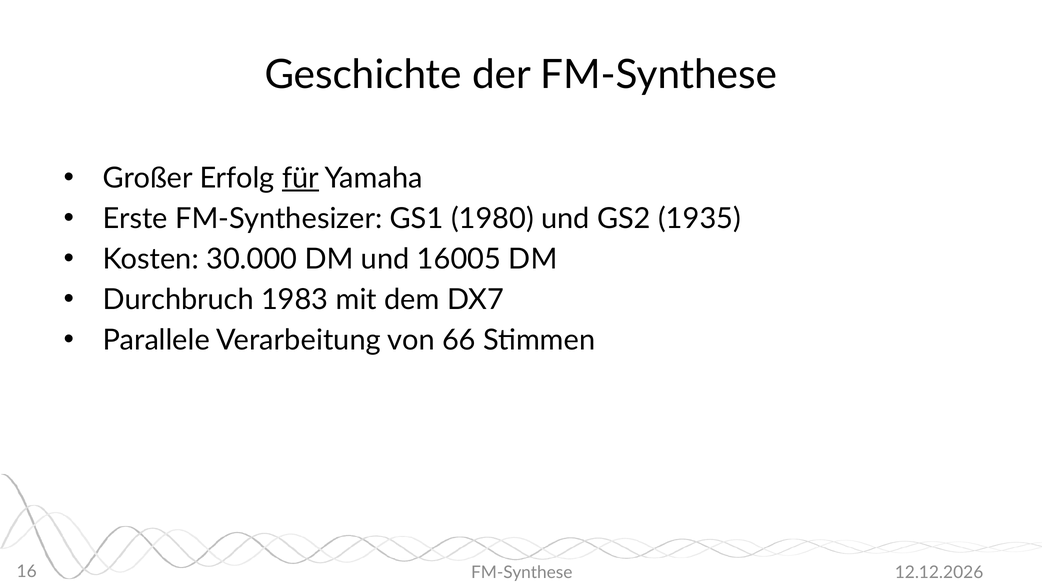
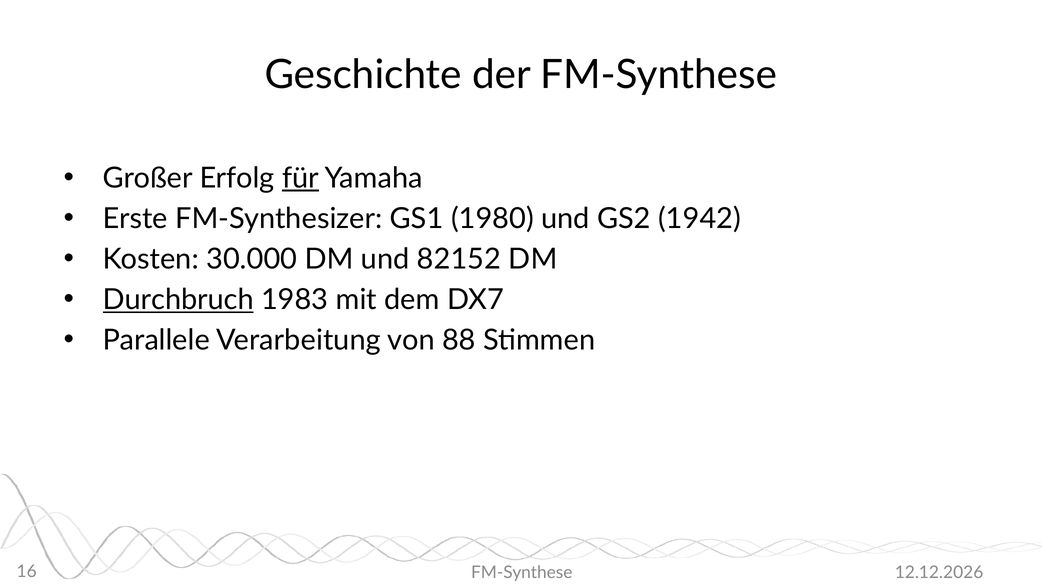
1935: 1935 -> 1942 (700, 219)
16005: 16005 -> 82152 (459, 259)
Durchbruch underline: none -> present (178, 300)
66: 66 -> 88 (459, 340)
